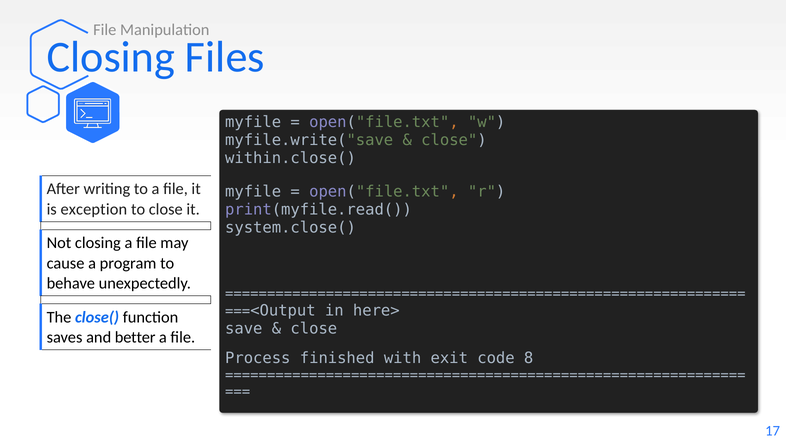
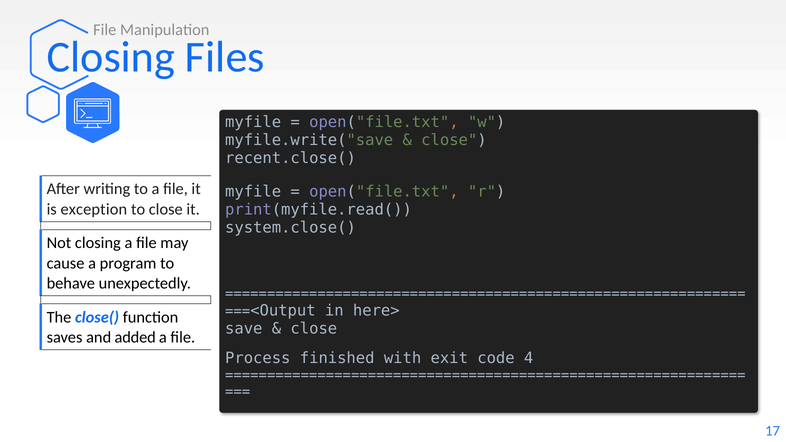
within.close(: within.close( -> recent.close( (290, 158)
better: better -> added (135, 337)
8: 8 -> 4 (529, 358)
